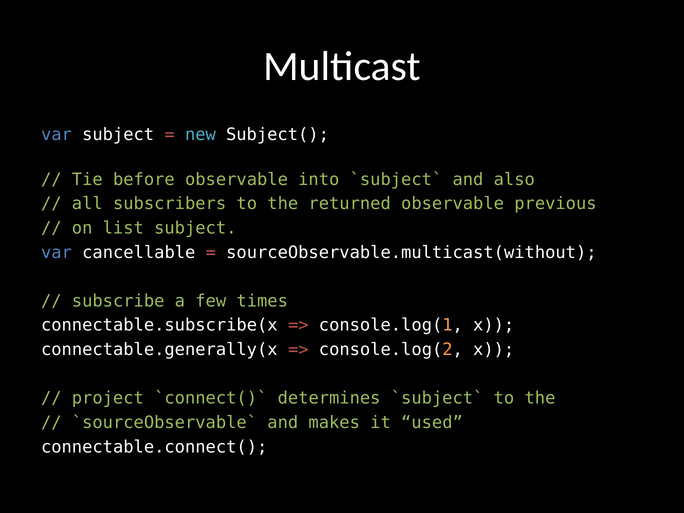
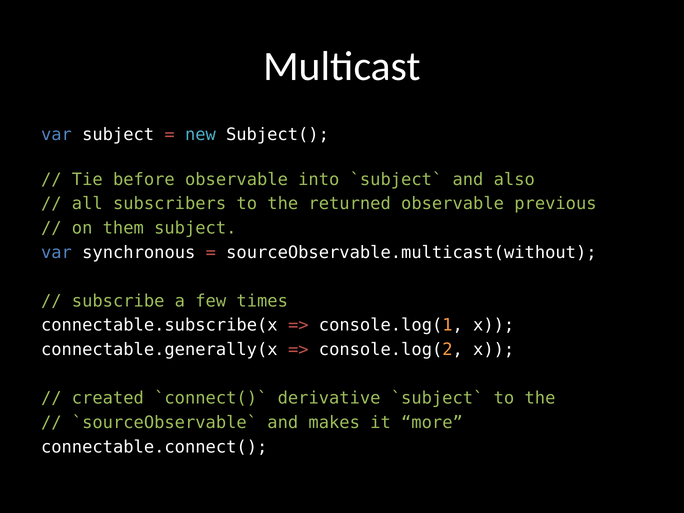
list: list -> them (123, 228)
cancellable: cancellable -> synchronous (139, 252)
project: project -> created (108, 398)
determines: determines -> derivative (329, 398)
used: used -> more (432, 423)
